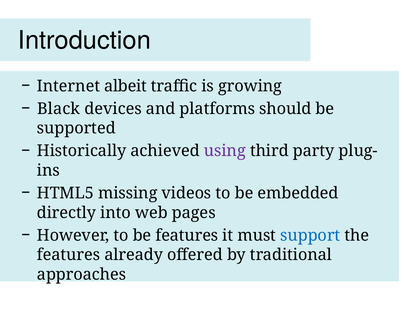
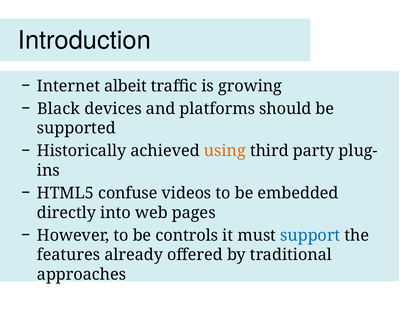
using colour: purple -> orange (225, 151)
missing: missing -> confuse (128, 193)
be features: features -> controls (187, 235)
